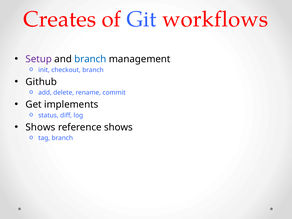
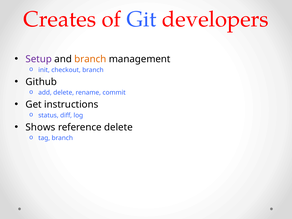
workflows: workflows -> developers (215, 19)
branch colour: blue -> orange (90, 59)
implements: implements -> instructions (71, 104)
reference shows: shows -> delete (118, 127)
